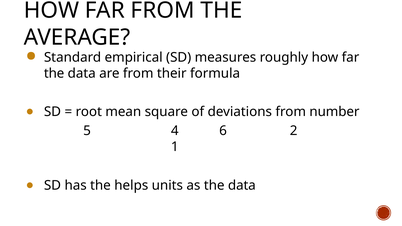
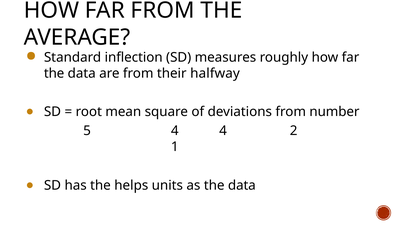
empirical: empirical -> inflection (134, 58)
formula: formula -> halfway (215, 74)
4 6: 6 -> 4 (223, 131)
